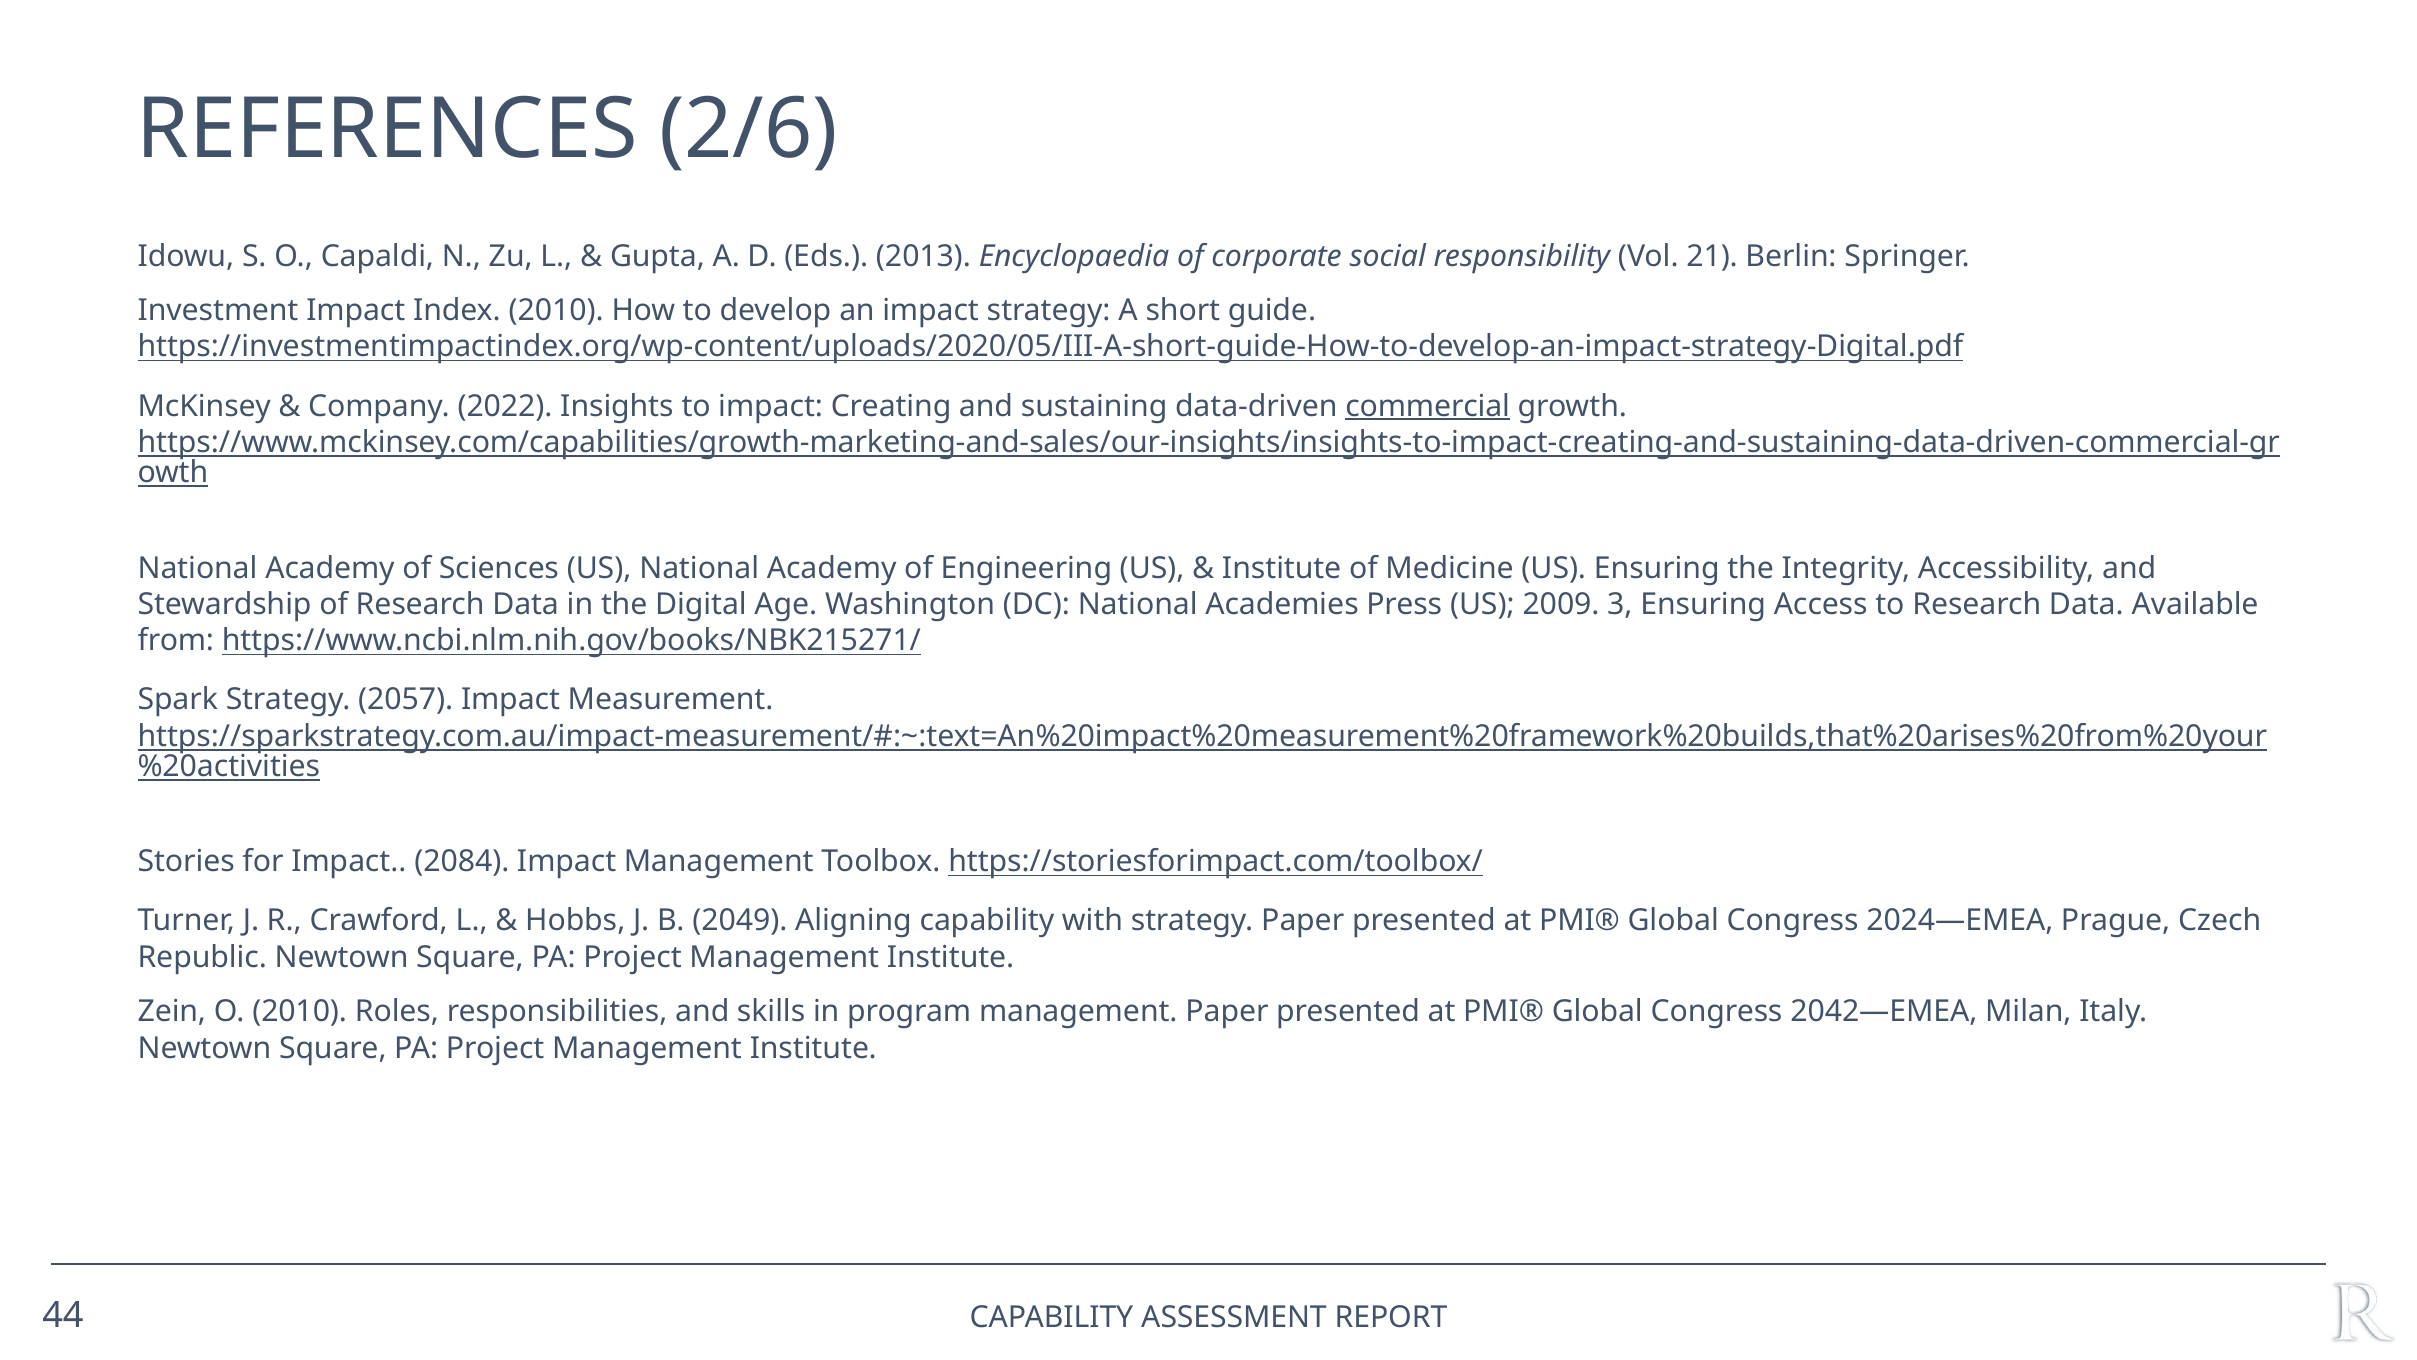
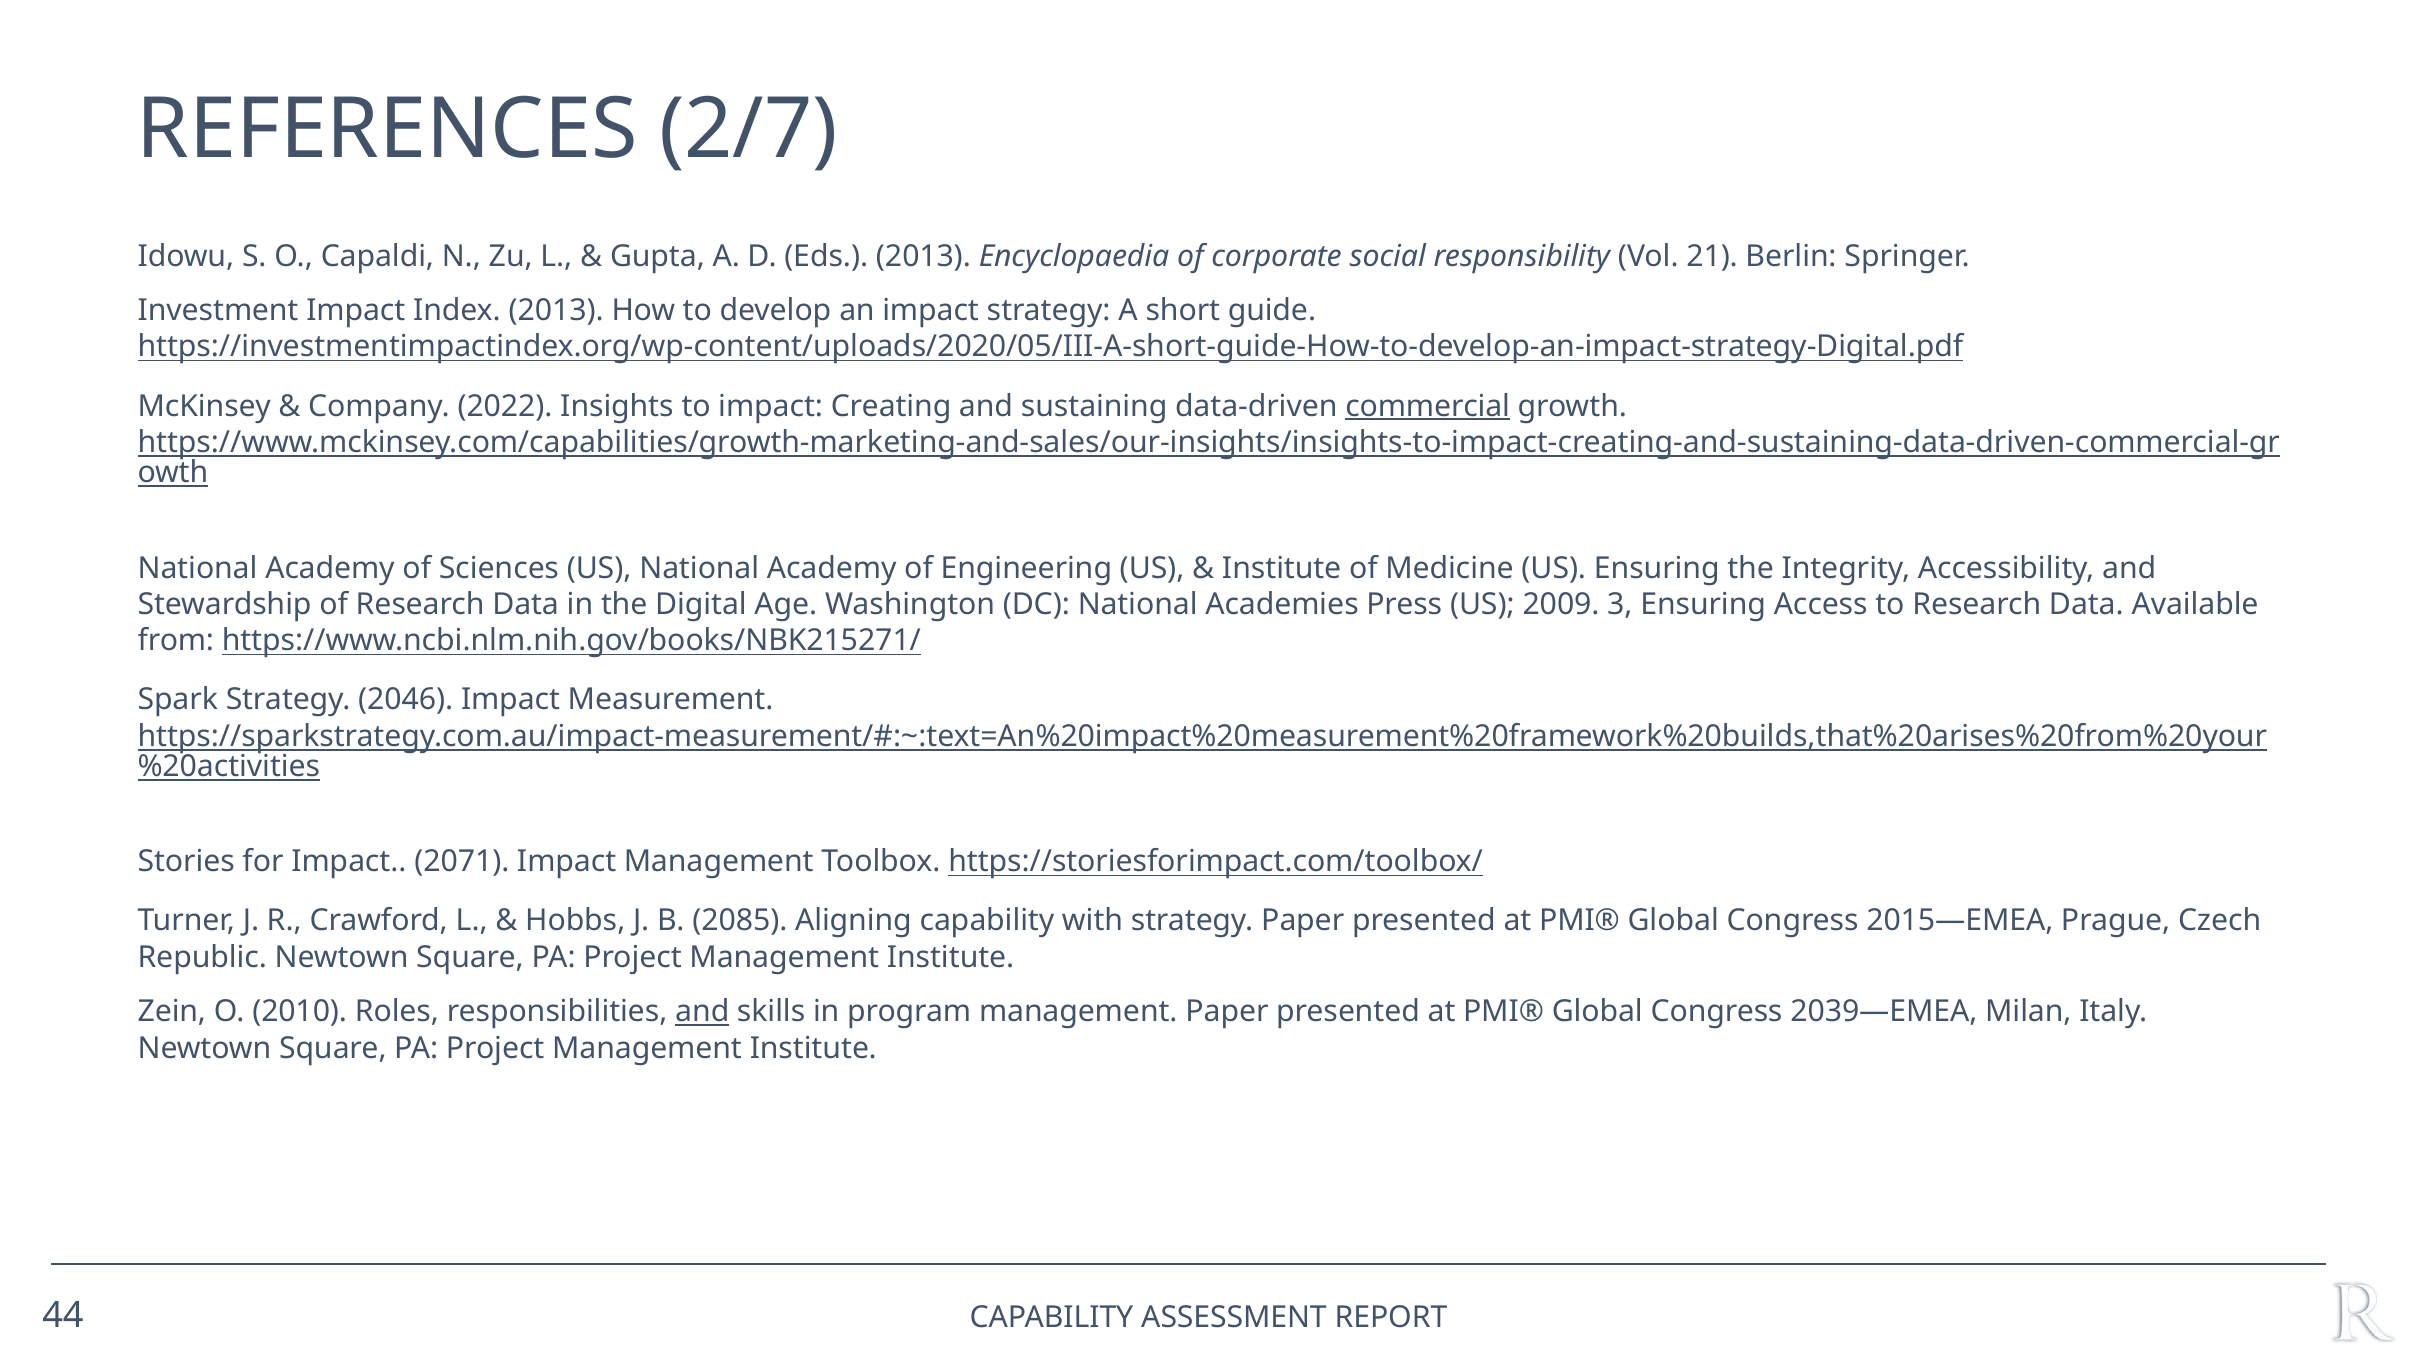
2/6: 2/6 -> 2/7 (749, 129)
Index 2010: 2010 -> 2013 (556, 311)
2057: 2057 -> 2046 (406, 700)
2084: 2084 -> 2071 (462, 862)
2049: 2049 -> 2085 (740, 921)
2024—EMEA: 2024—EMEA -> 2015—EMEA (1960, 921)
and underline: none -> present (702, 1011)
2042—EMEA: 2042—EMEA -> 2039—EMEA (1884, 1011)
